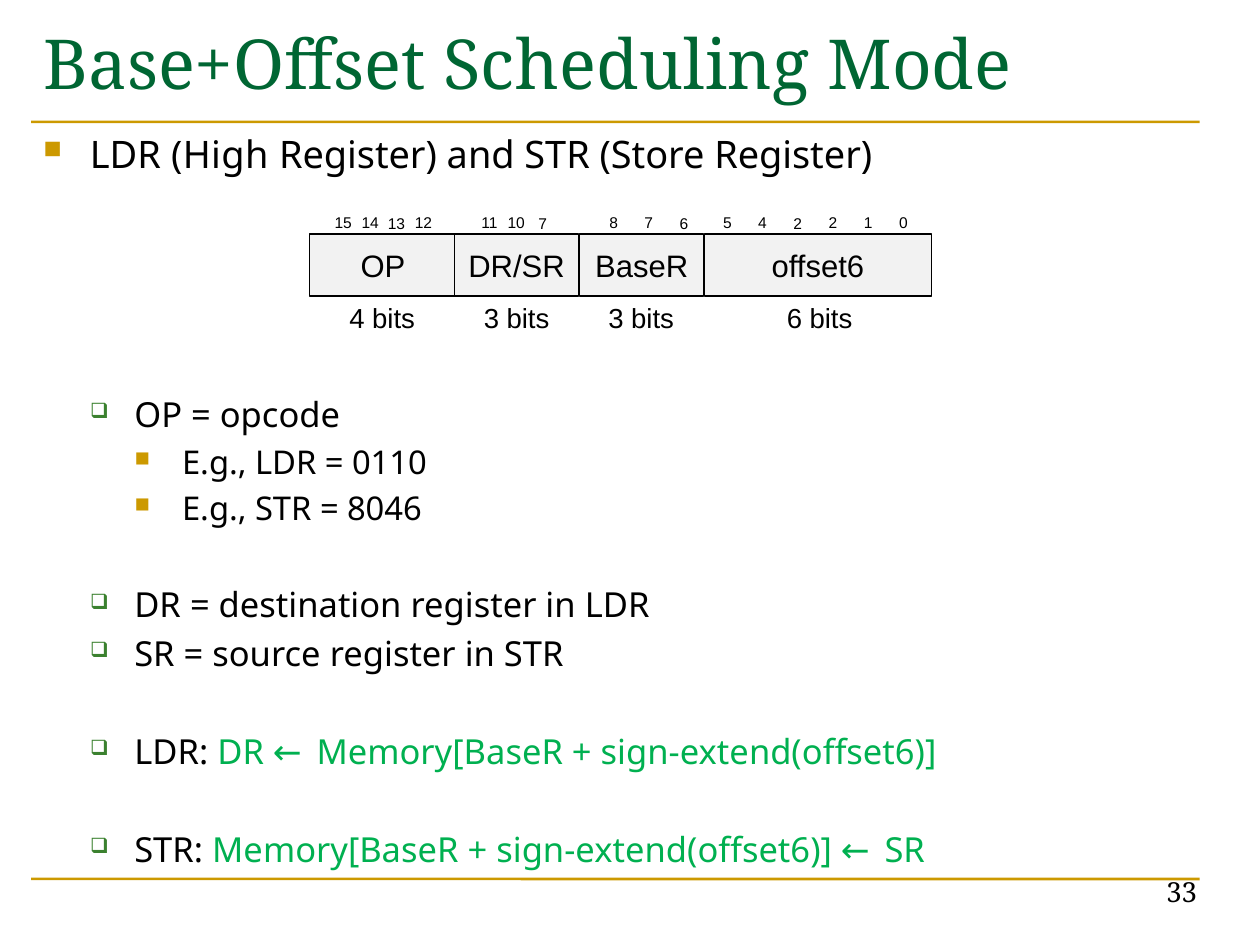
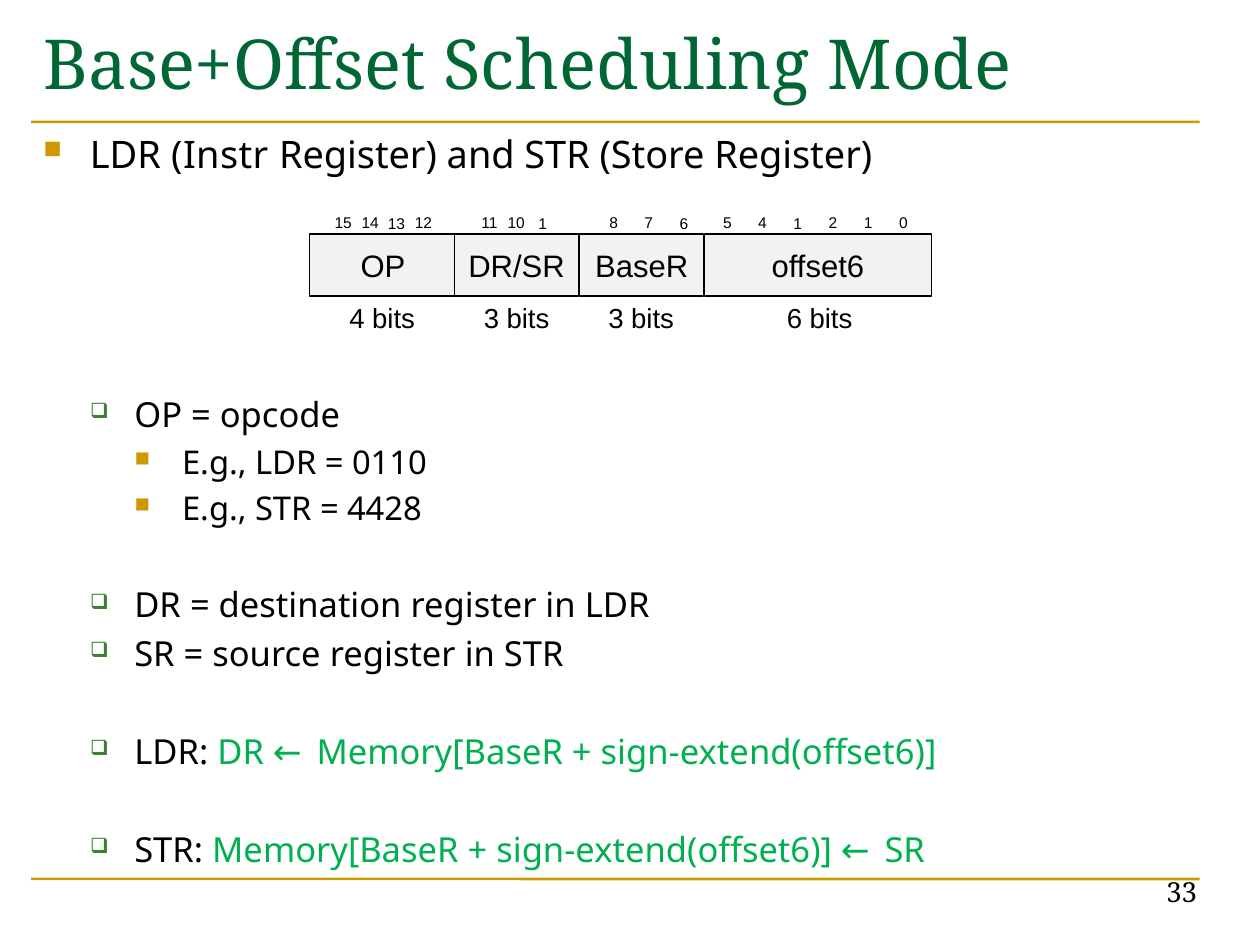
High: High -> Instr (220, 156)
10 7: 7 -> 1 (543, 224)
4 2: 2 -> 1 (798, 224)
8046: 8046 -> 4428 (384, 510)
